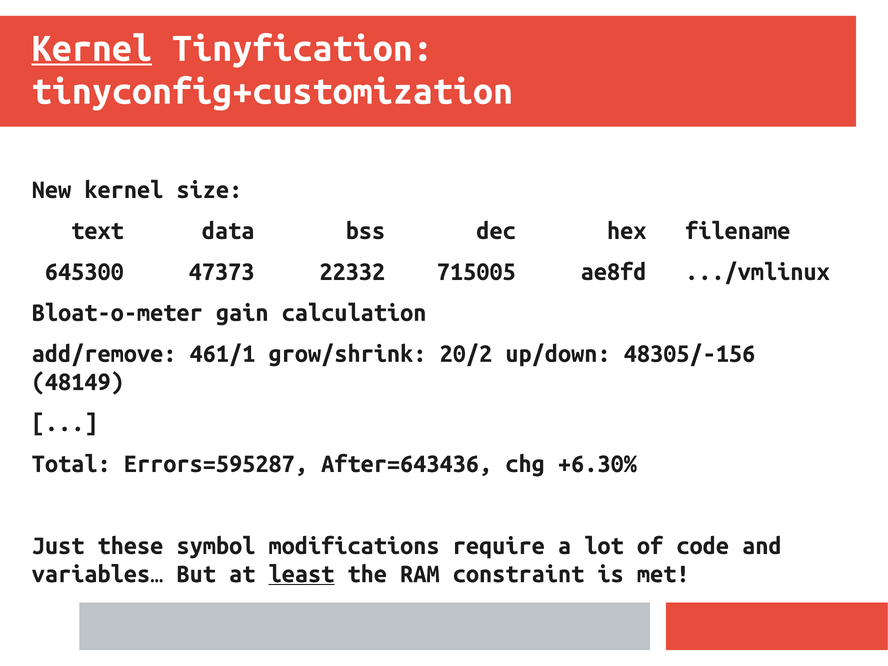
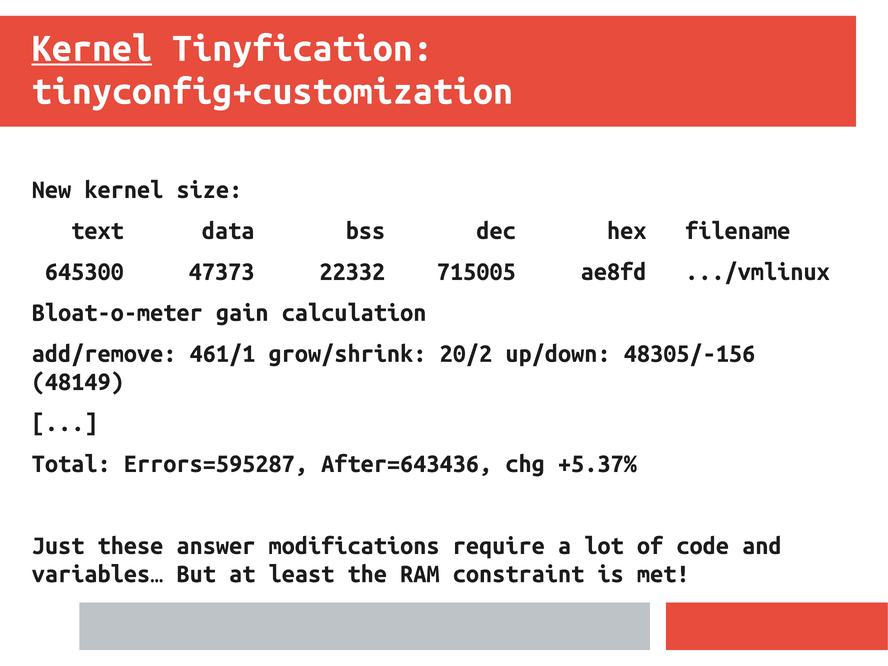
+6.30%: +6.30% -> +5.37% (597, 464)
symbol: symbol -> answer (216, 546)
least underline: present -> none (301, 574)
